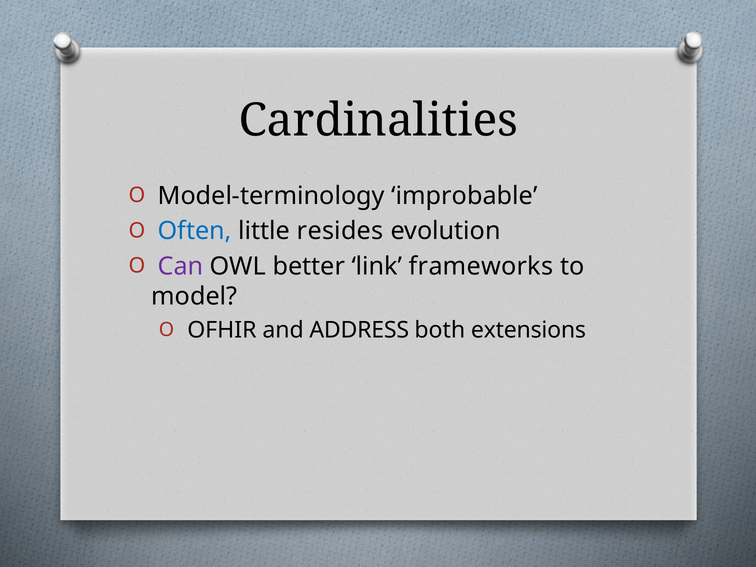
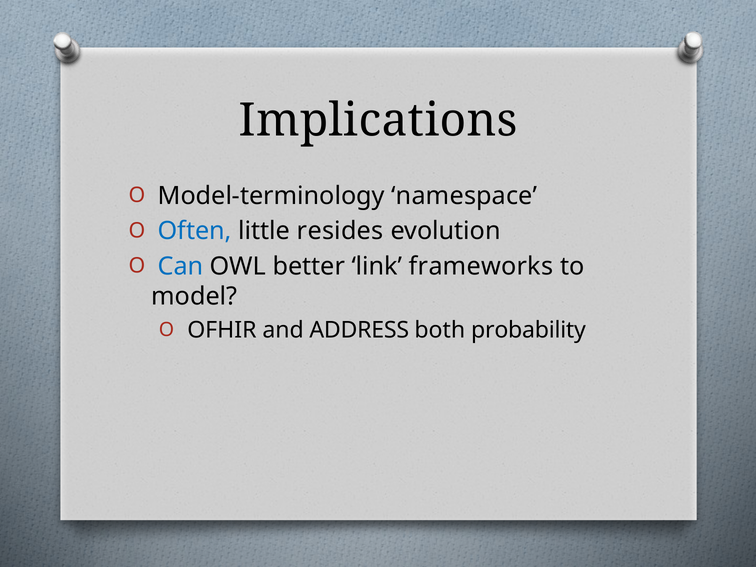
Cardinalities: Cardinalities -> Implications (378, 121)
improbable: improbable -> namespace (464, 196)
Can colour: purple -> blue (181, 266)
extensions: extensions -> probability (528, 330)
